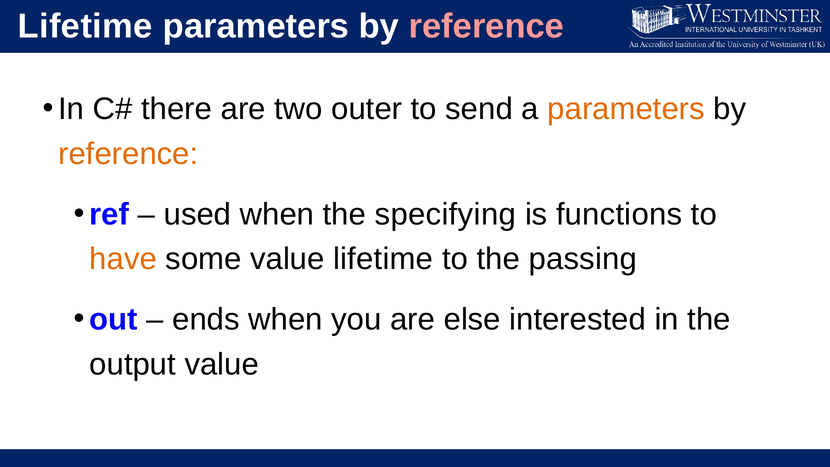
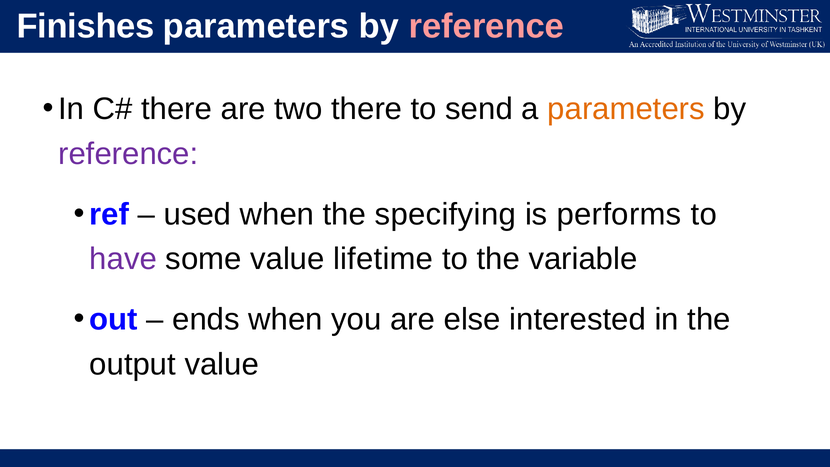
Lifetime: Lifetime -> Finishes (86, 26)
two outer: outer -> there (367, 109)
reference colour: orange -> purple (128, 154)
functions: functions -> performs (619, 214)
have colour: orange -> purple (123, 259)
passing: passing -> variable (583, 259)
